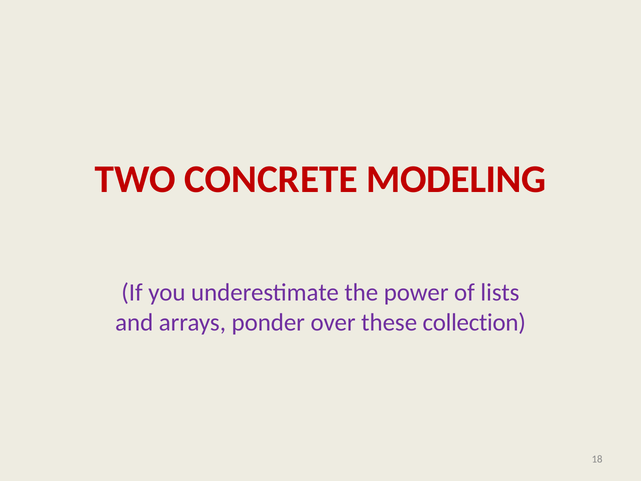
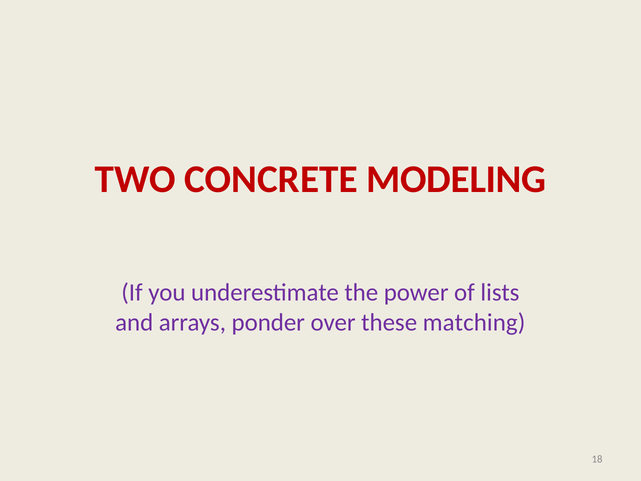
collection: collection -> matching (474, 322)
